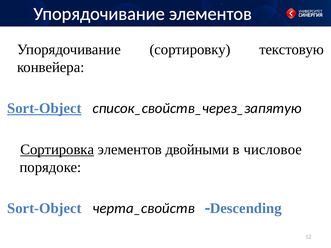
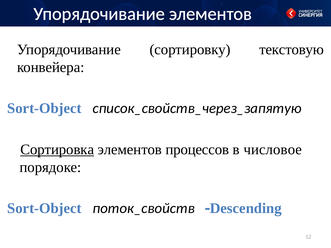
Sort-Object underline: present -> none (44, 108)
двойными: двойными -> процессов (197, 150)
черта_свойств: черта_свойств -> поток_свойств (144, 209)
